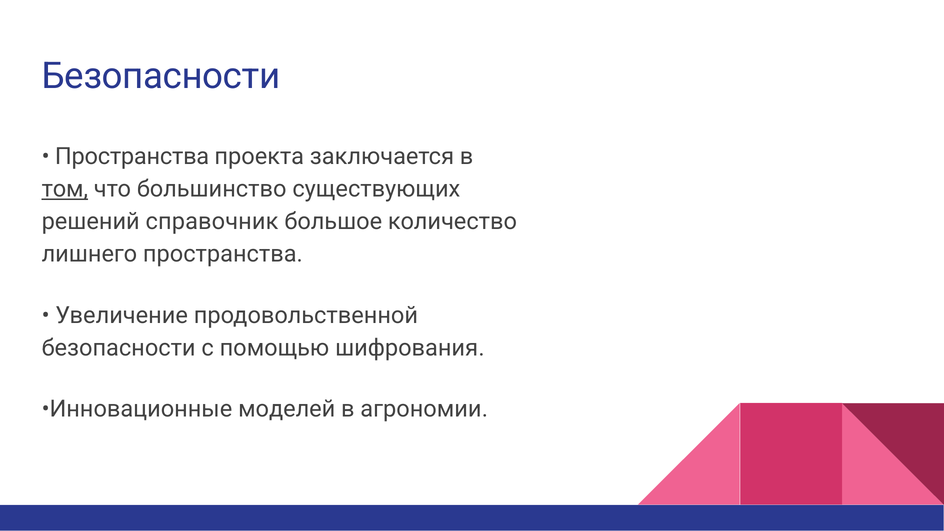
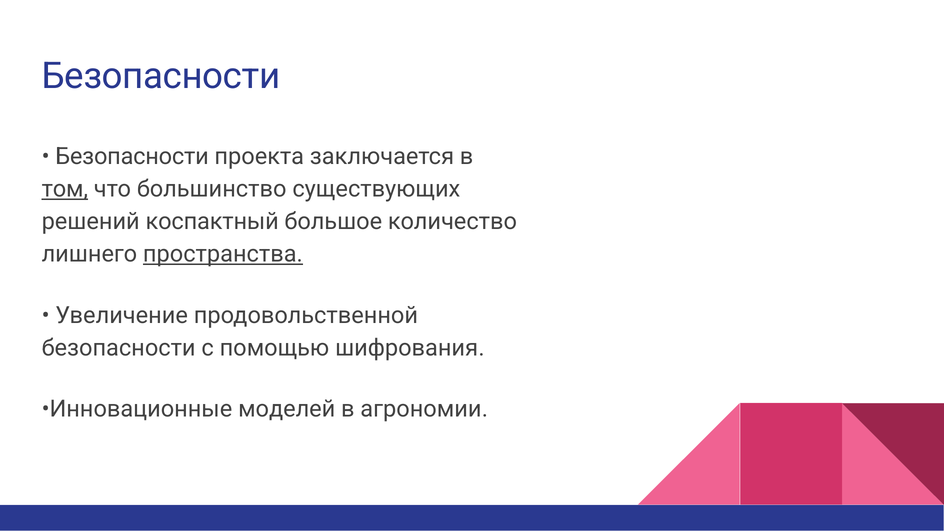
Пространства: Пространства -> Безопасности (132, 156)
справочник: справочник -> коспактный (212, 222)
пространства underline: none -> present (223, 254)
